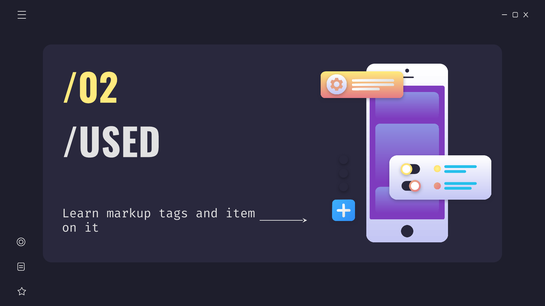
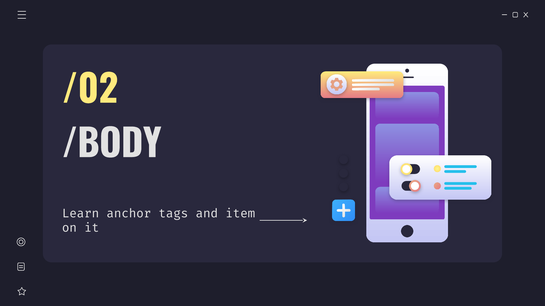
/USED: /USED -> /BODY (112, 145)
markup: markup -> anchor (129, 214)
